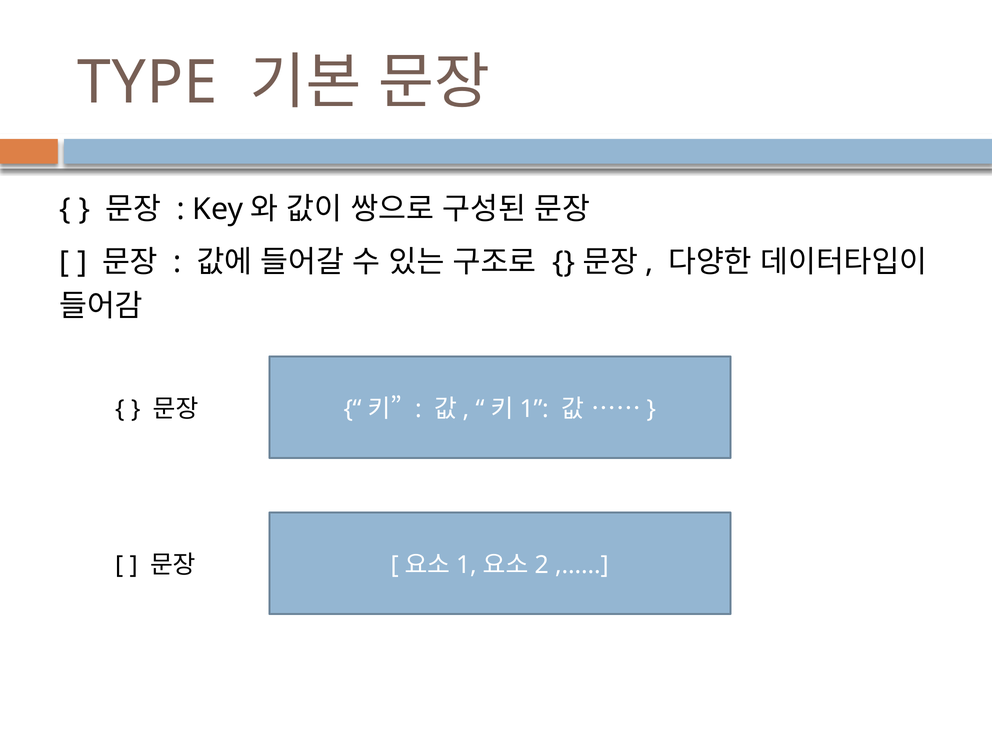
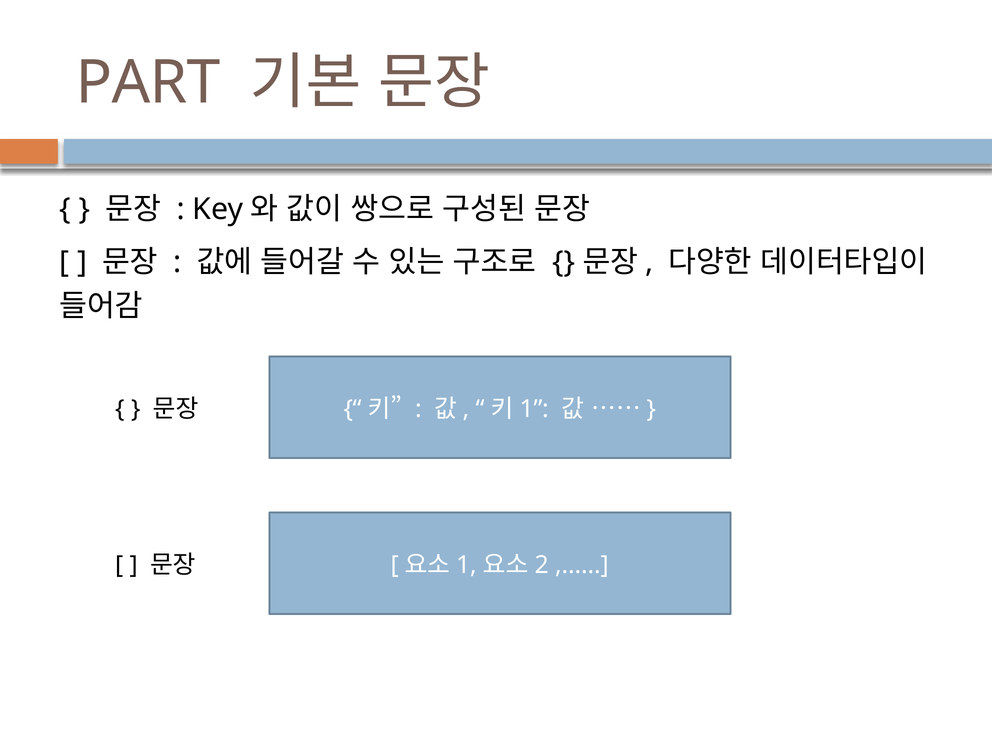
TYPE: TYPE -> PART (148, 83)
